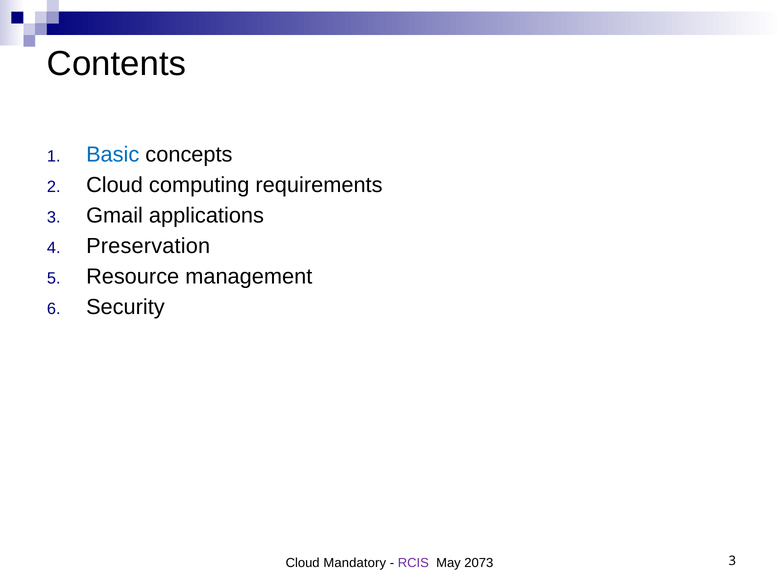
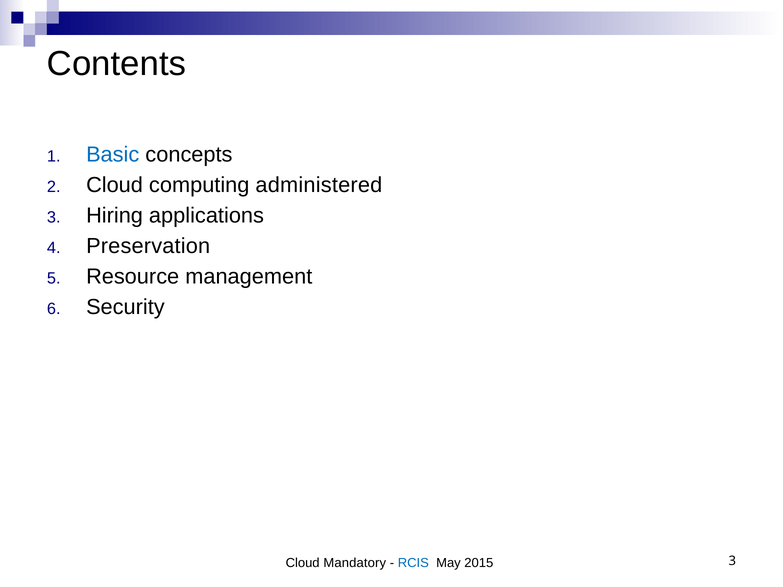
requirements: requirements -> administered (319, 185)
Gmail: Gmail -> Hiring (115, 216)
RCIS colour: purple -> blue (413, 563)
2073: 2073 -> 2015 (479, 563)
